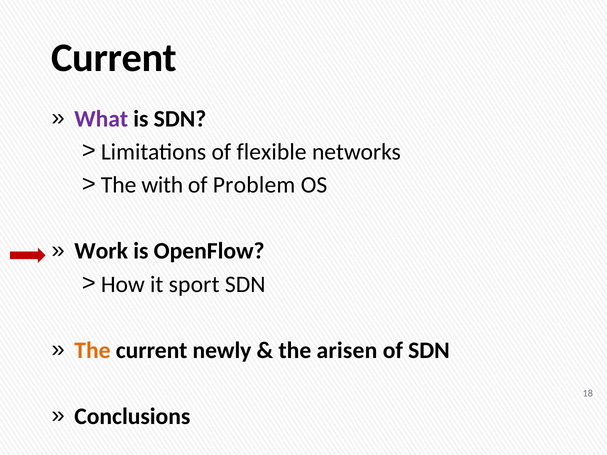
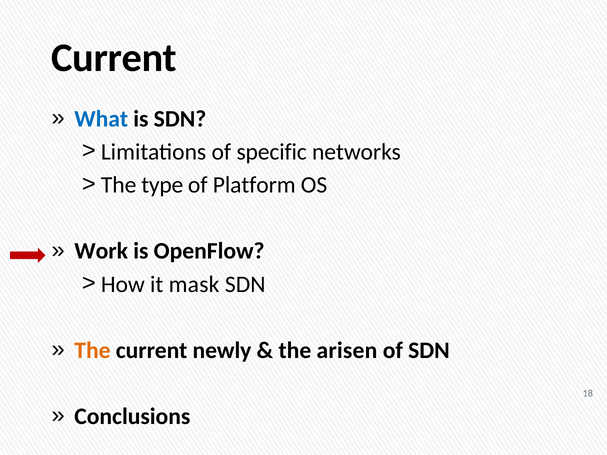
What colour: purple -> blue (101, 119)
flexible: flexible -> specific (272, 152)
with: with -> type (162, 185)
Problem: Problem -> Platform (254, 185)
sport: sport -> mask (194, 284)
